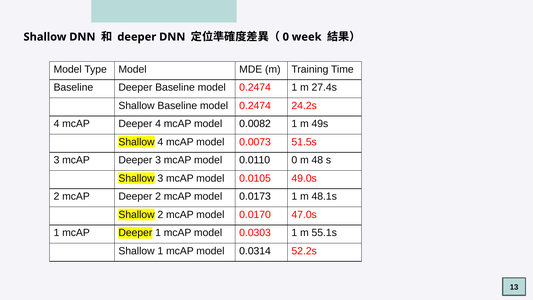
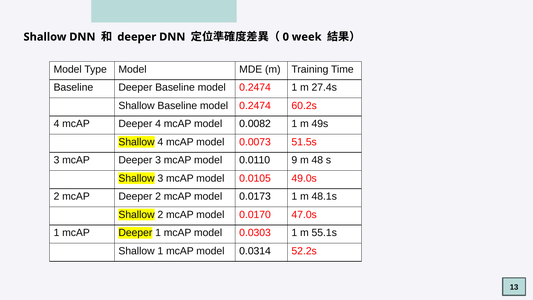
24.2s: 24.2s -> 60.2s (304, 106)
0.0110 0: 0 -> 9 (294, 160)
